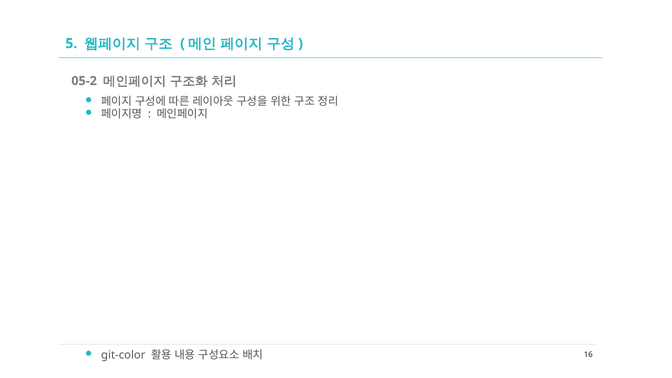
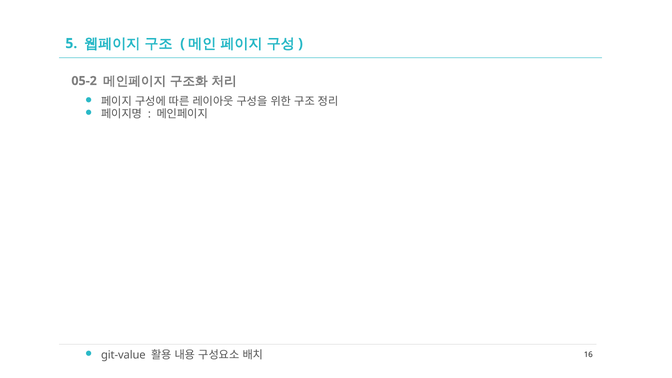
git-color: git-color -> git-value (123, 355)
